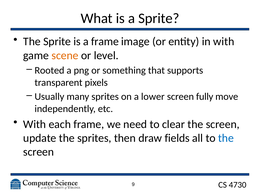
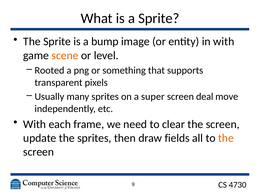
a frame: frame -> bump (105, 42)
lower: lower -> super (153, 97)
fully: fully -> deal (205, 97)
the colour: blue -> orange (226, 138)
